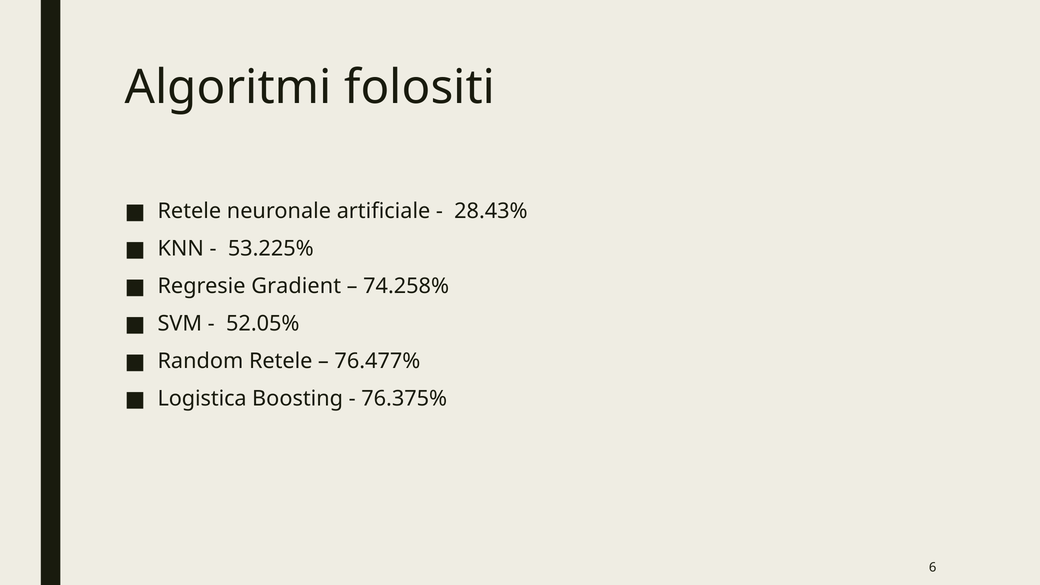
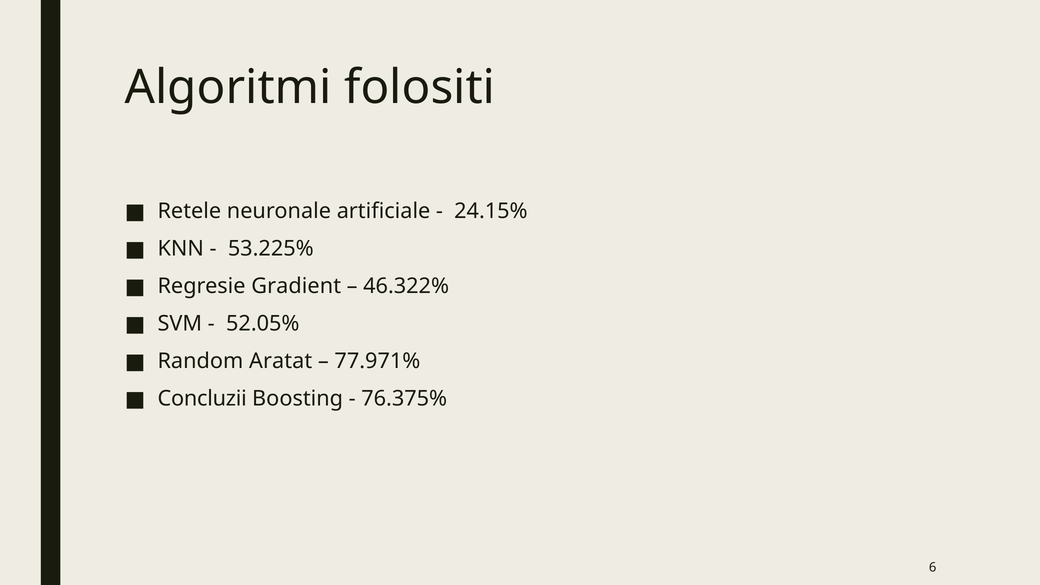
28.43%: 28.43% -> 24.15% (491, 211)
74.258%: 74.258% -> 46.322% (406, 286)
Random Retele: Retele -> Aratat (281, 361)
76.477%: 76.477% -> 77.971% (377, 361)
Logistica: Logistica -> Concluzii (202, 399)
